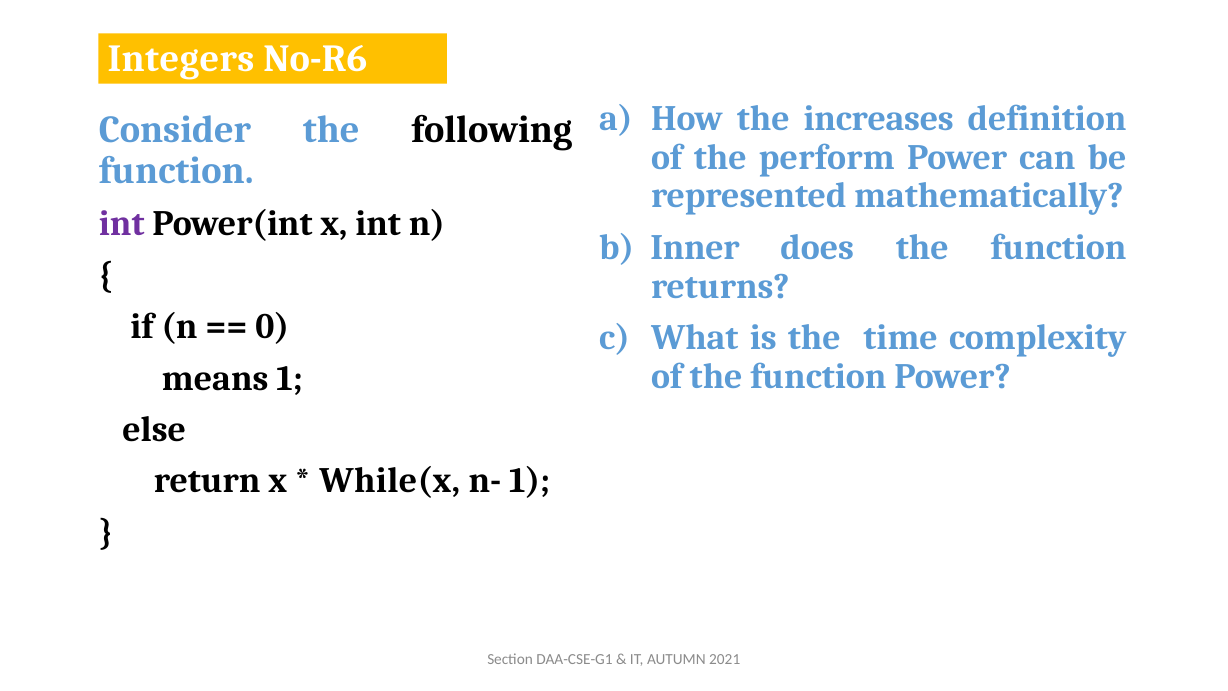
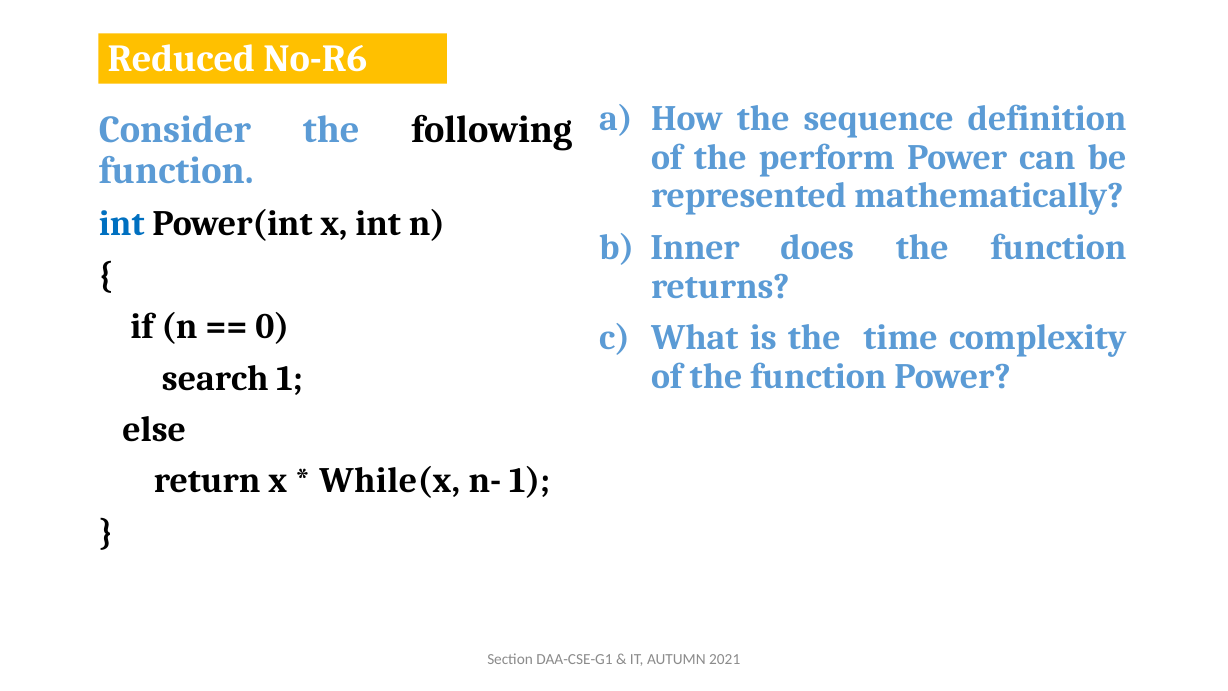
Integers: Integers -> Reduced (181, 58)
increases: increases -> sequence (879, 119)
int colour: purple -> blue (122, 224)
means: means -> search (215, 378)
